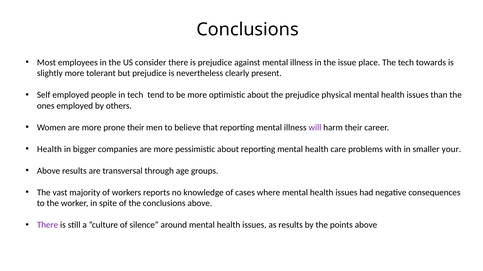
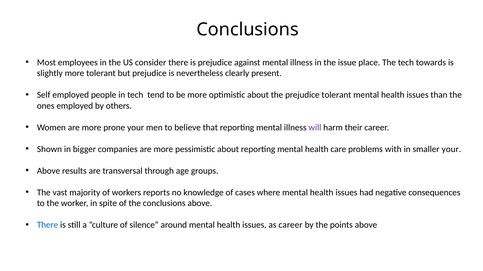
prejudice physical: physical -> tolerant (336, 95)
prone their: their -> your (136, 128)
Health: Health -> Shown (49, 149)
There colour: purple -> blue (48, 226)
as results: results -> career (291, 226)
